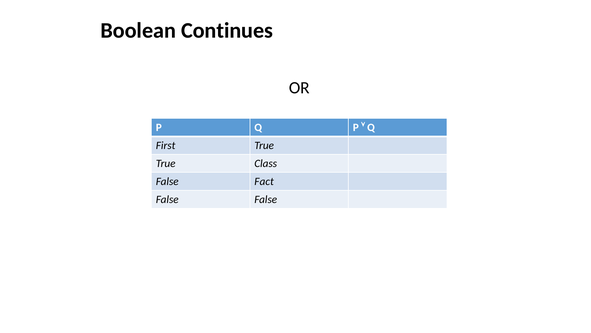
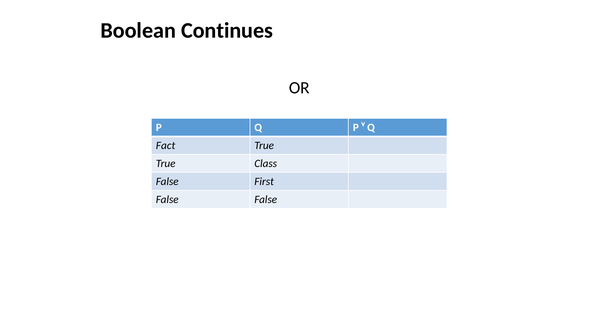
First: First -> Fact (166, 145)
Fact: Fact -> First (264, 181)
